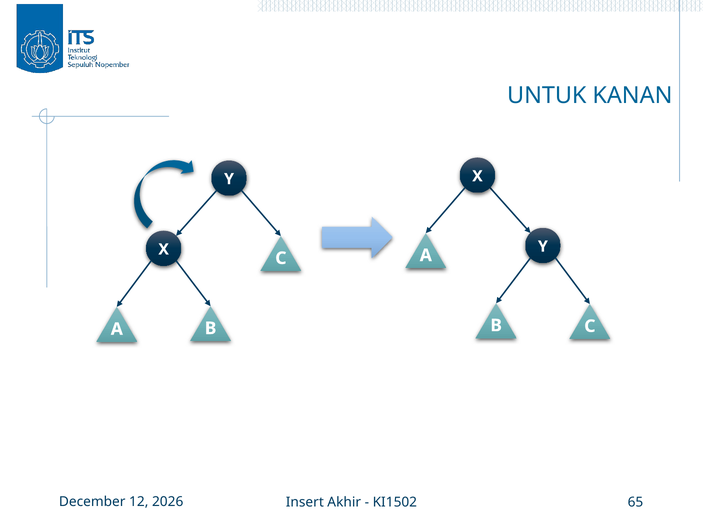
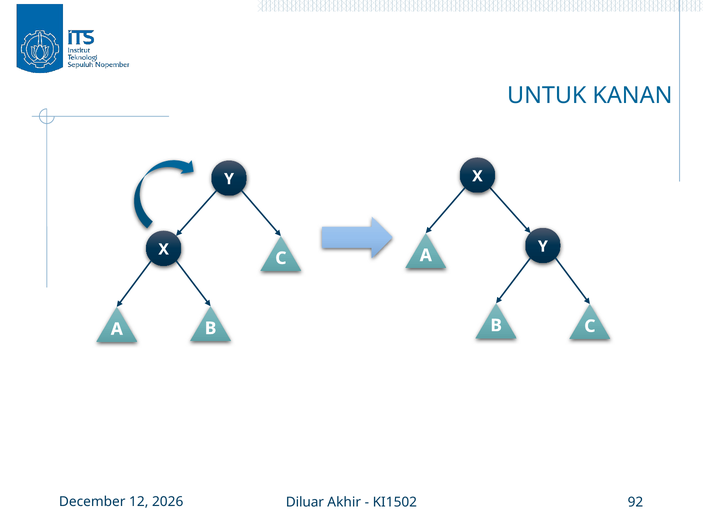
Insert: Insert -> Diluar (305, 503)
65: 65 -> 92 (635, 503)
